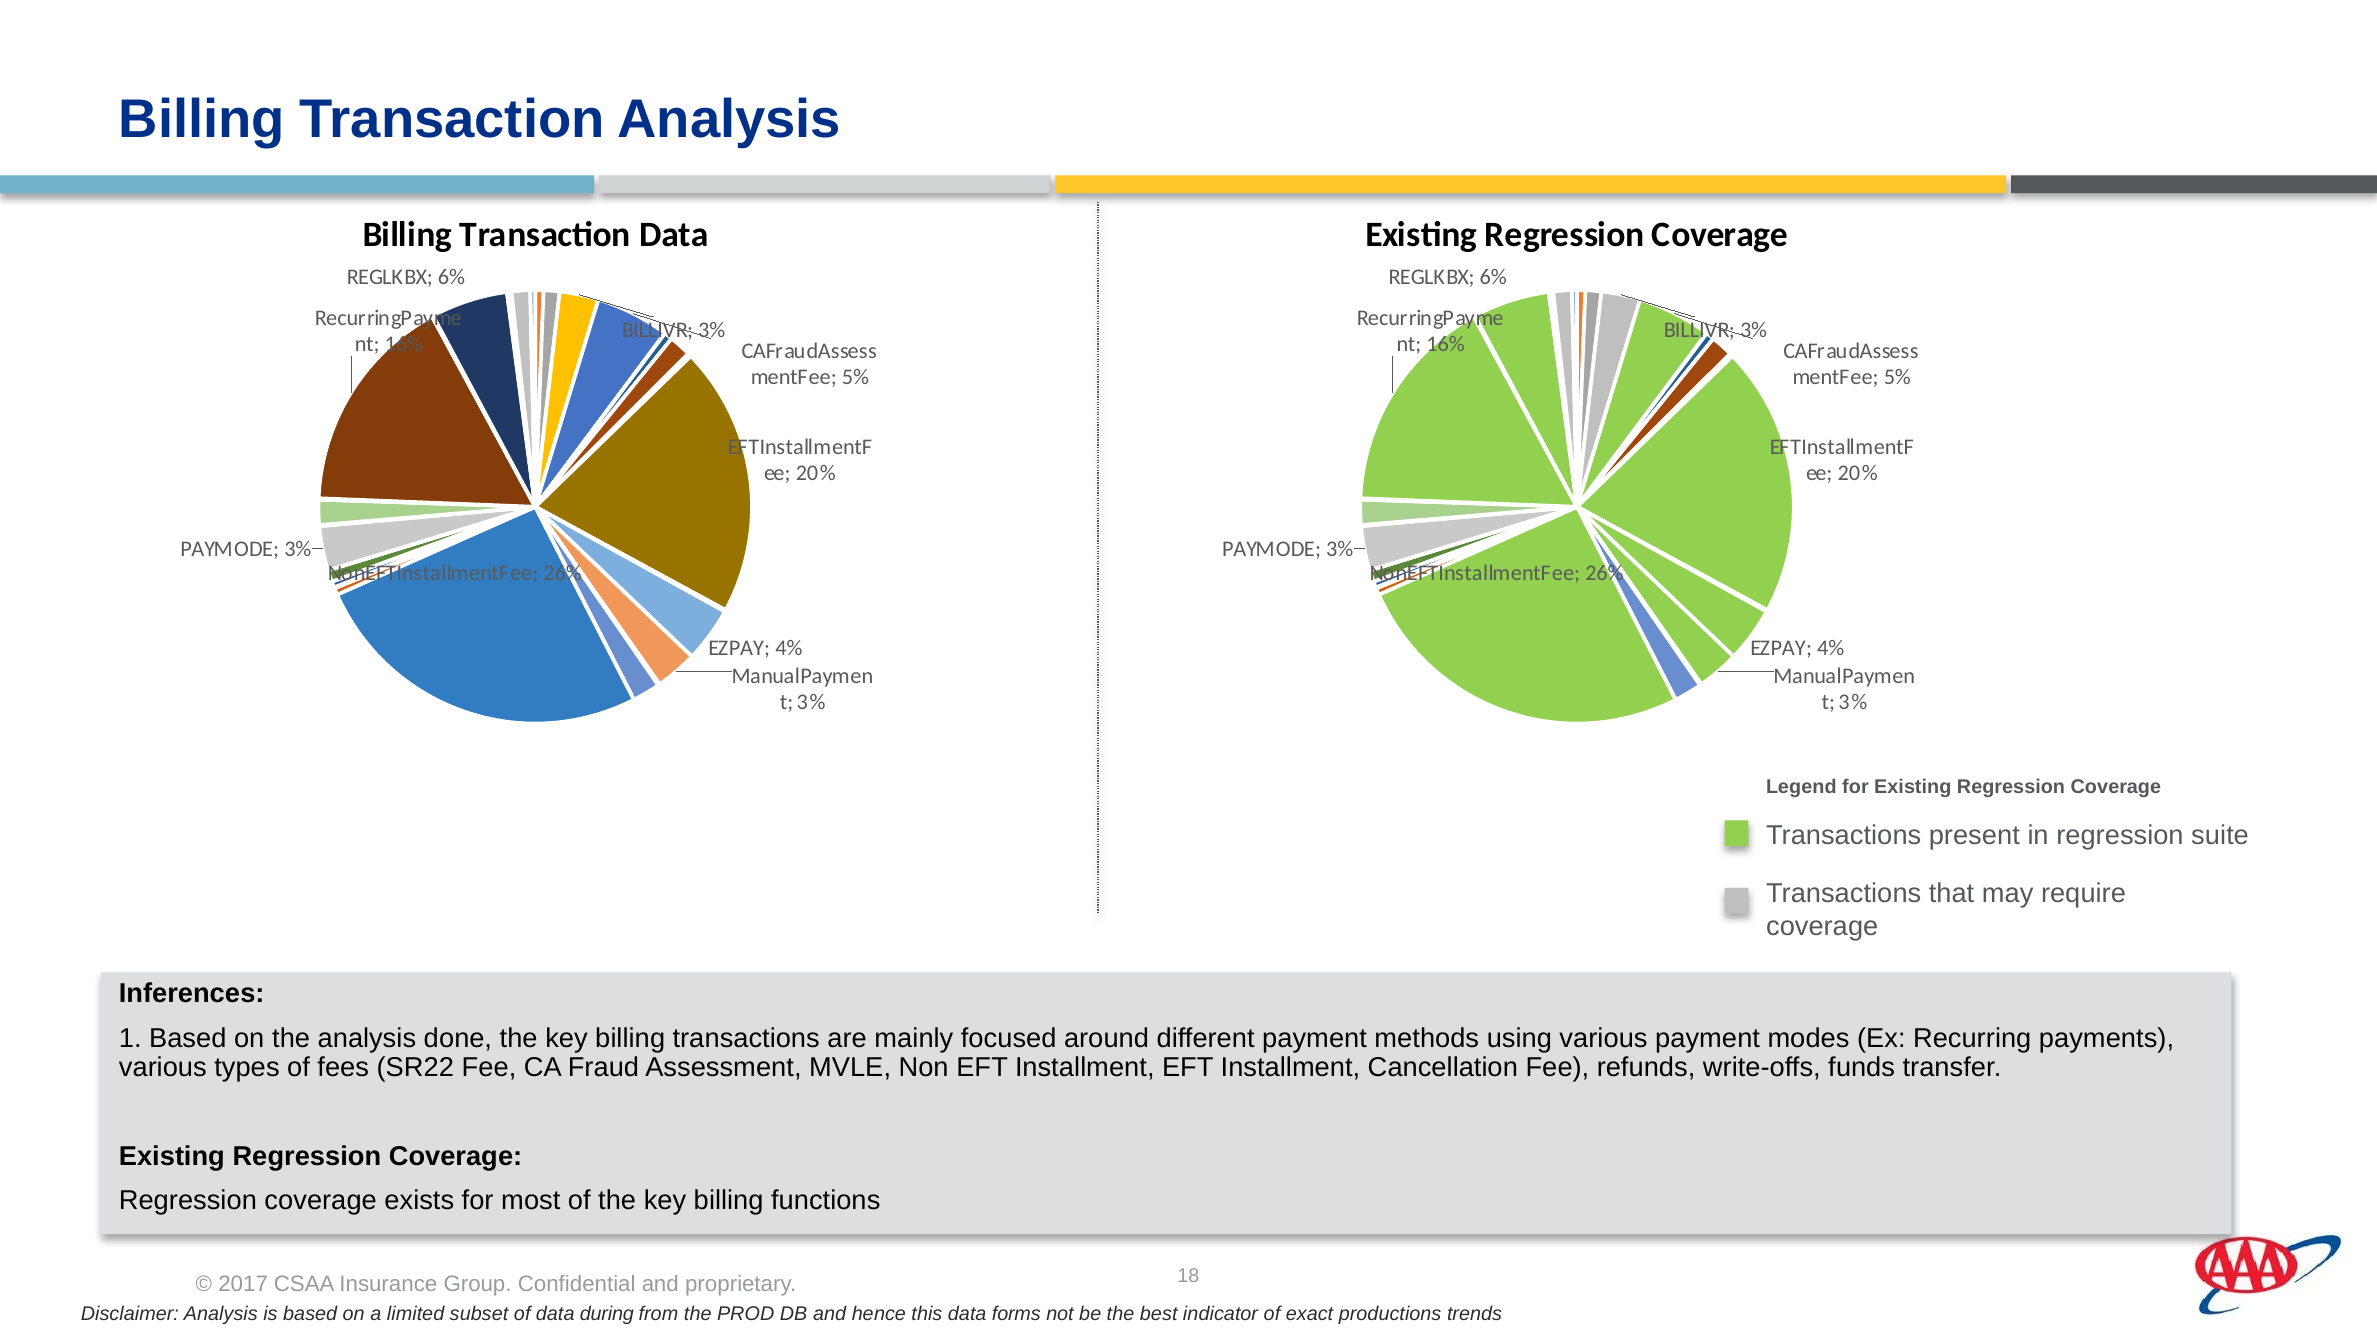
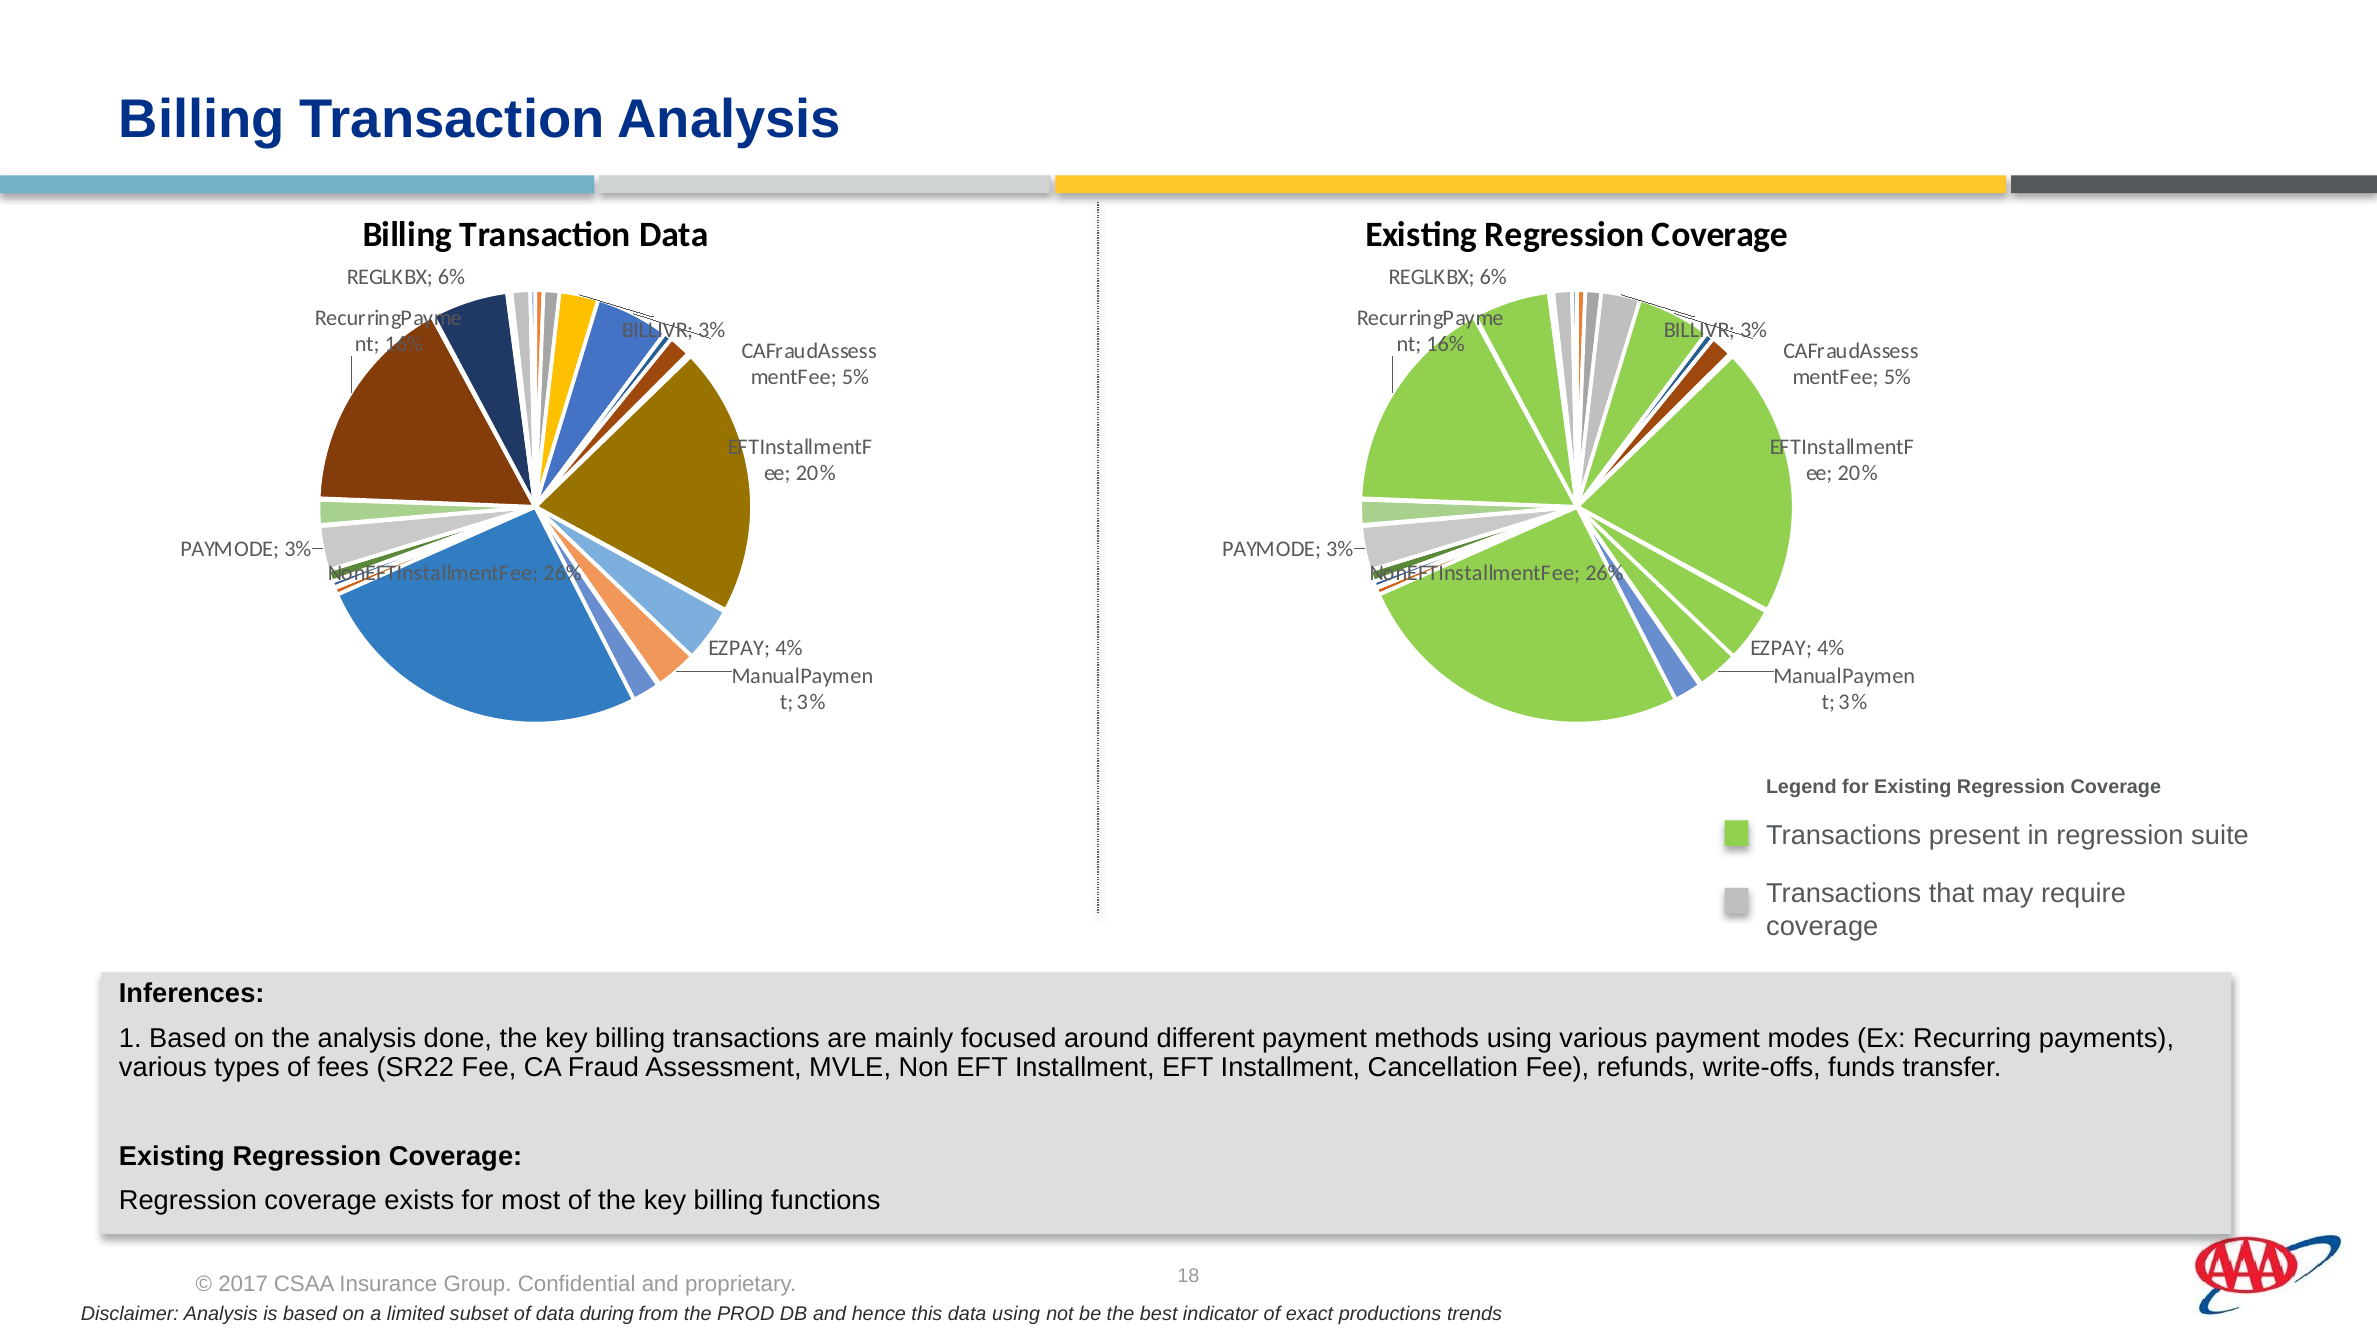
data forms: forms -> using (1016, 1314)
